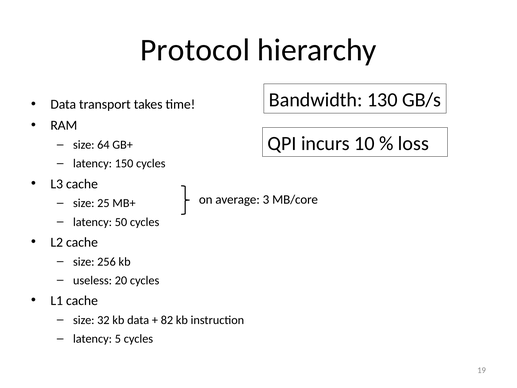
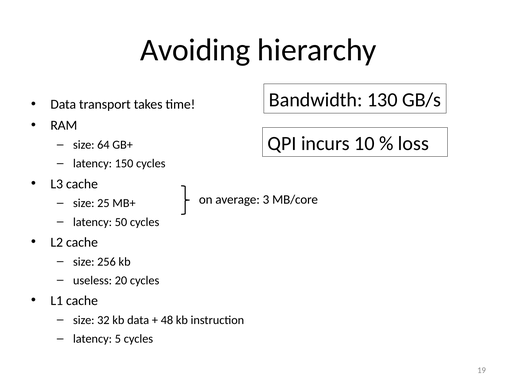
Protocol: Protocol -> Avoiding (195, 50)
82: 82 -> 48 (167, 320)
